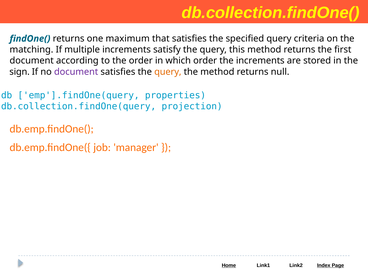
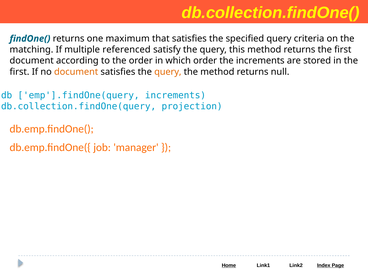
multiple increments: increments -> referenced (126, 50)
sign: sign -> first (19, 72)
document colour: purple -> orange (76, 72)
emp'].findOne(query properties: properties -> increments (175, 95)
